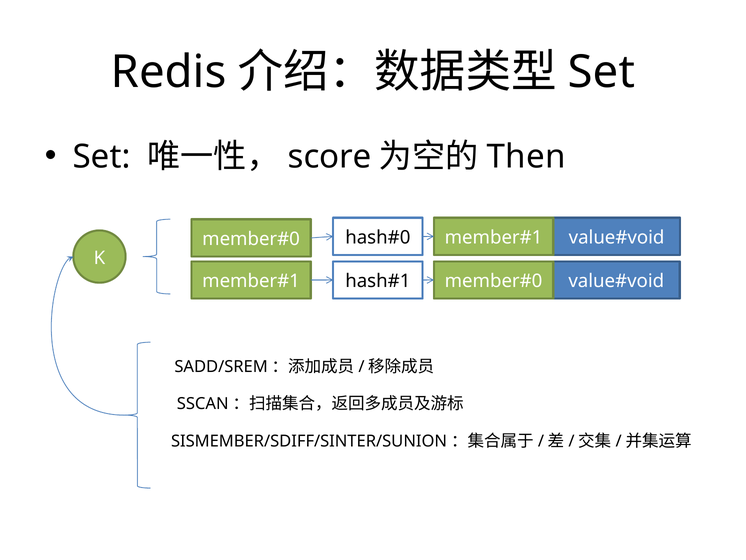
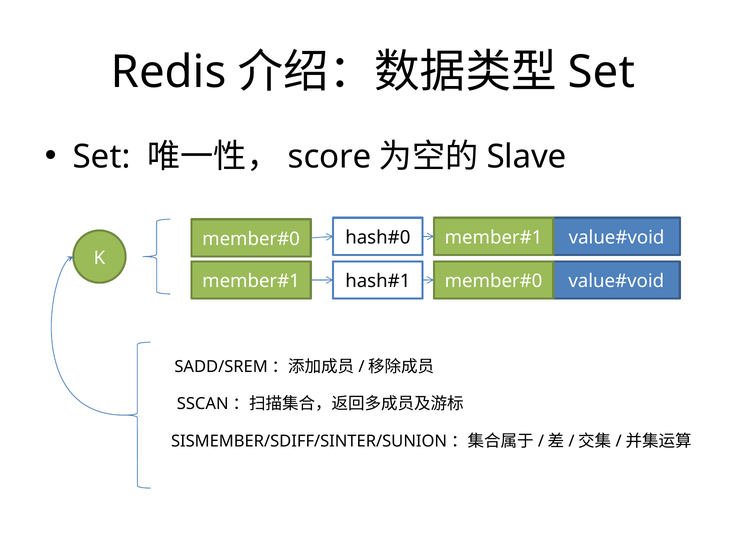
Then: Then -> Slave (526, 156)
